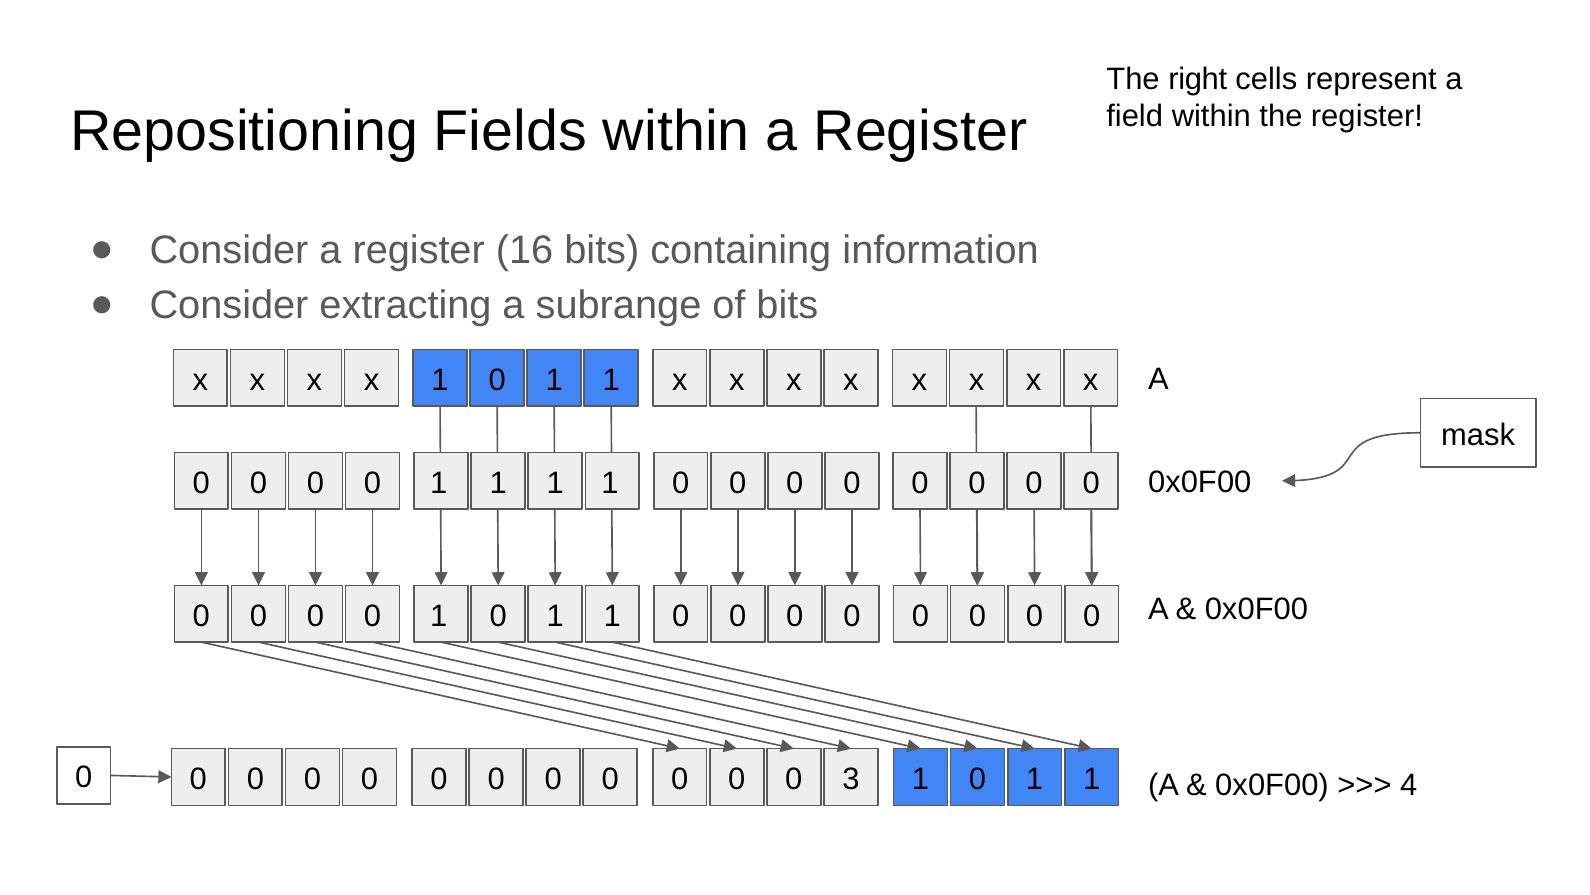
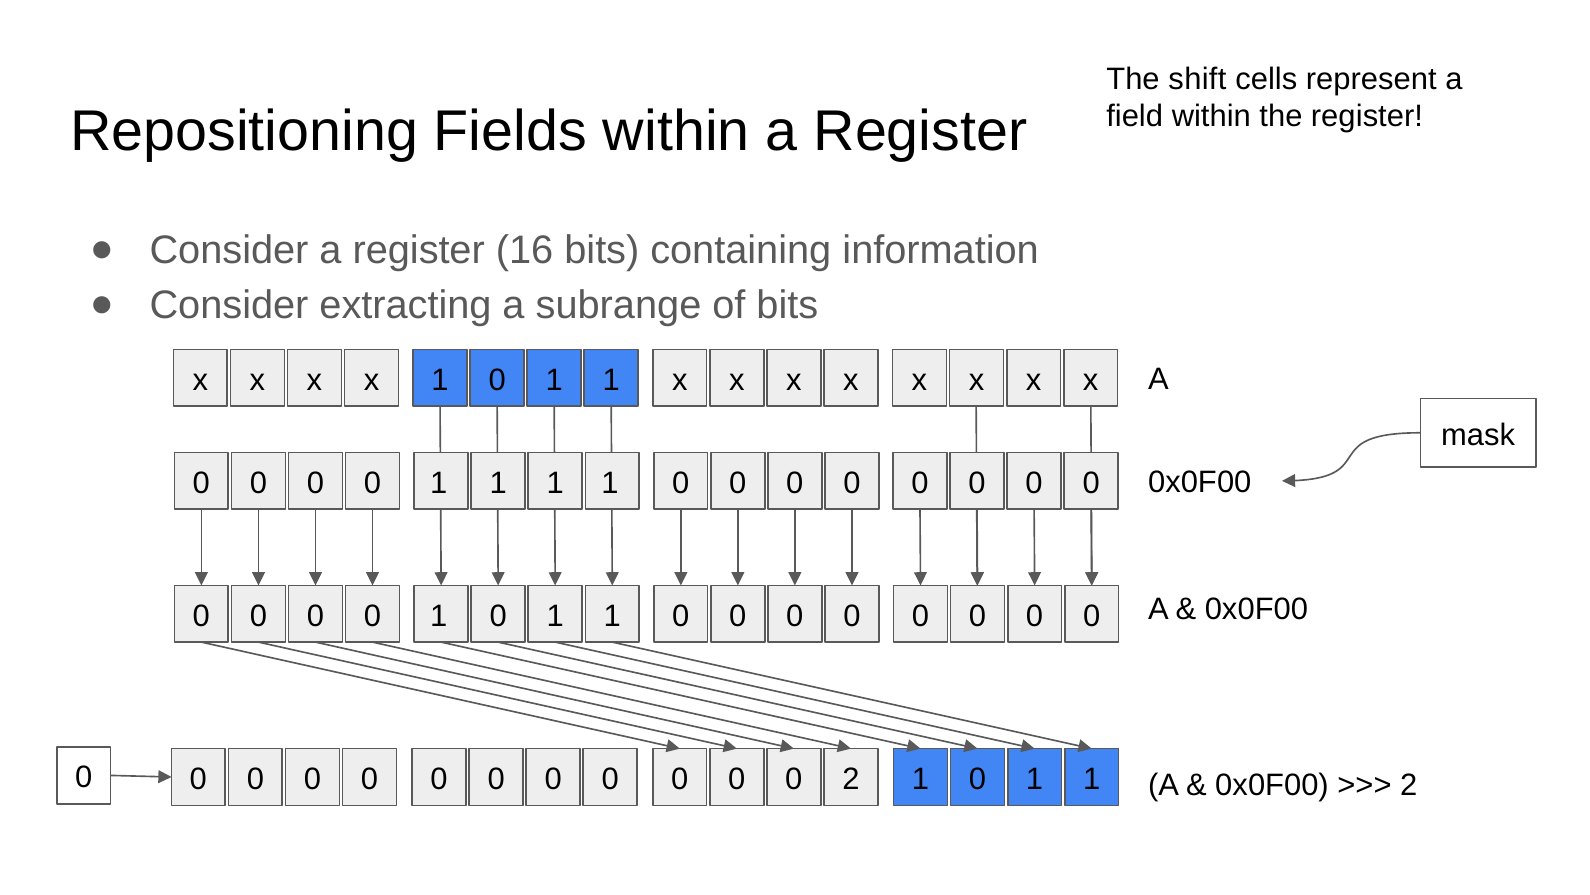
right: right -> shift (1197, 80)
0 3: 3 -> 2 (851, 779)
4: 4 -> 2 (1409, 785)
